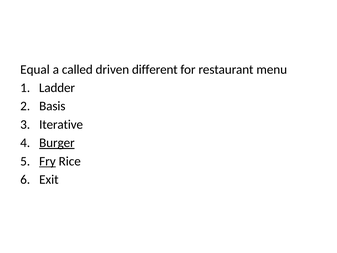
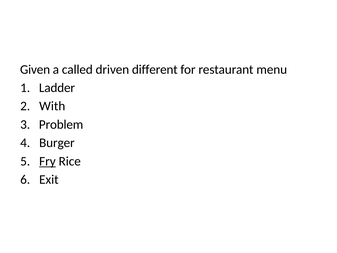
Equal: Equal -> Given (35, 69)
Basis: Basis -> With (52, 106)
Iterative: Iterative -> Problem (61, 124)
Burger underline: present -> none (57, 143)
